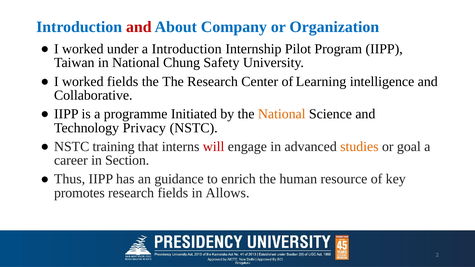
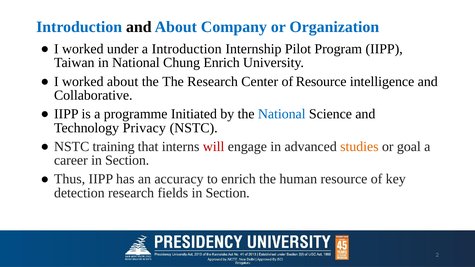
and colour: red -> black (139, 27)
Chung Safety: Safety -> Enrich (222, 63)
worked fields: fields -> about (123, 82)
of Learning: Learning -> Resource (321, 82)
National colour: orange -> blue (282, 114)
guidance: guidance -> accuracy (179, 179)
promotes: promotes -> detection (79, 193)
fields in Allows: Allows -> Section (228, 193)
